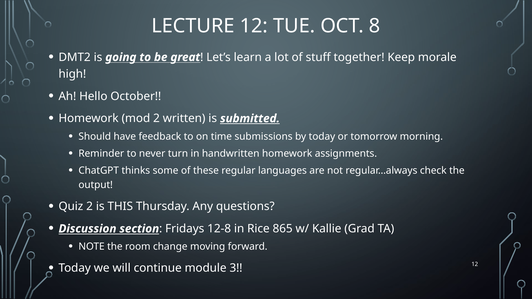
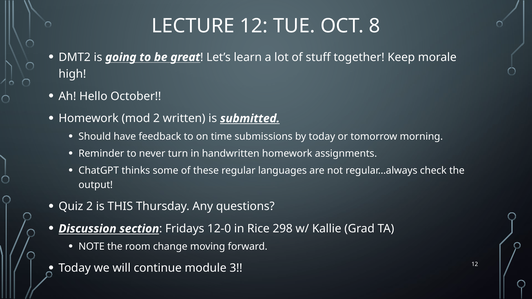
12-8: 12-8 -> 12-0 (219, 229)
865: 865 -> 298 (283, 229)
